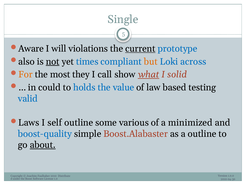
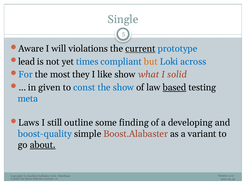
also: also -> lead (27, 61)
not underline: present -> none (53, 61)
For colour: orange -> blue (25, 74)
call: call -> like (105, 74)
what underline: present -> none (149, 74)
could: could -> given (49, 87)
holds: holds -> const (84, 87)
the value: value -> show (123, 87)
based underline: none -> present (174, 87)
valid: valid -> meta (28, 98)
self: self -> still (55, 122)
various: various -> finding (134, 122)
minimized: minimized -> developing (190, 122)
a outline: outline -> variant (202, 133)
